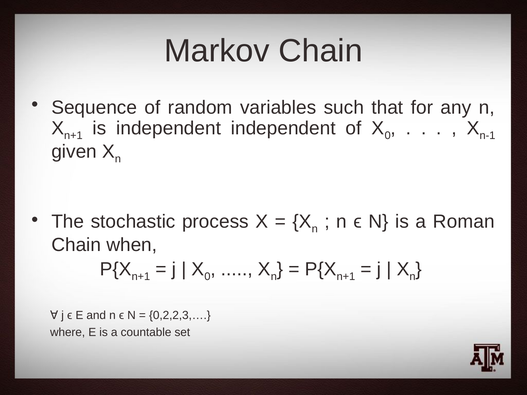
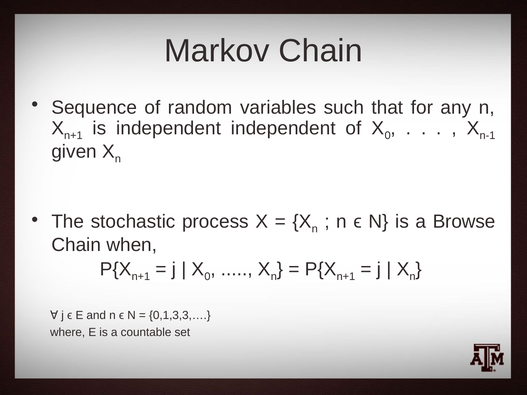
Roman: Roman -> Browse (464, 222)
0,2,2,3,…: 0,2,2,3,… -> 0,1,3,3,… (180, 316)
